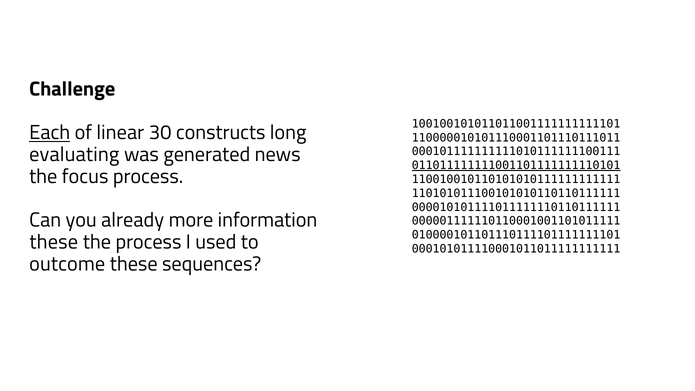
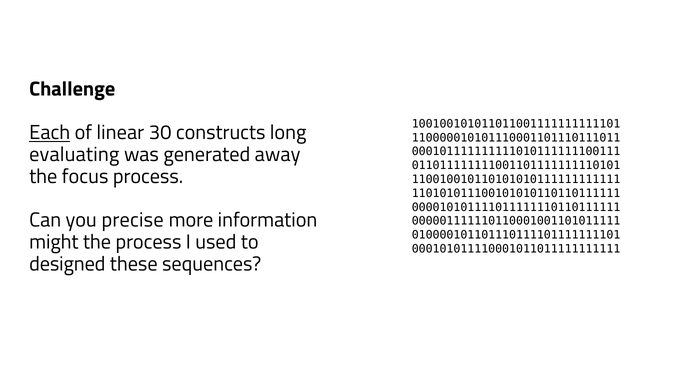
news: news -> away (278, 155)
011011111111001101111111110101 underline: present -> none (516, 166)
already: already -> precise (133, 220)
these: these -> might (54, 242)
outcome: outcome -> designed (67, 264)
